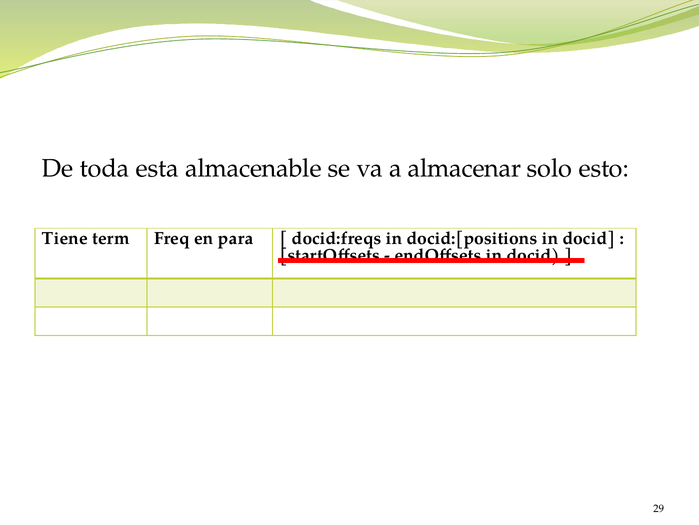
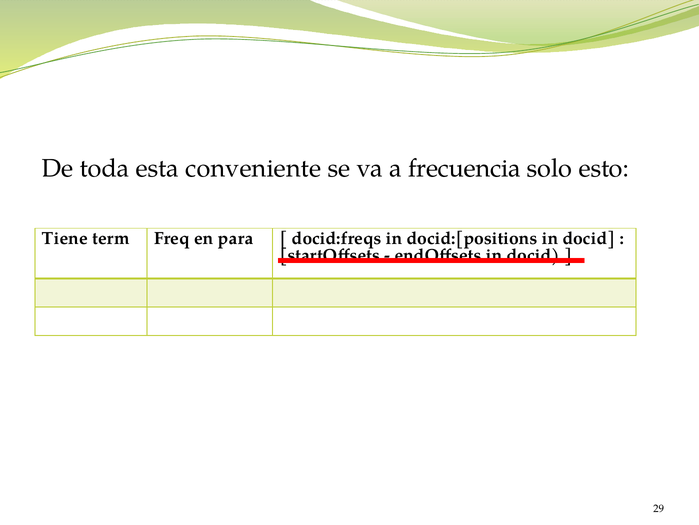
almacenable: almacenable -> conveniente (253, 168)
almacenar: almacenar -> frecuencia (464, 168)
